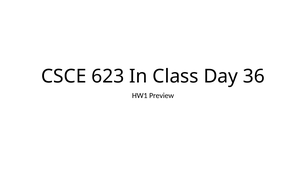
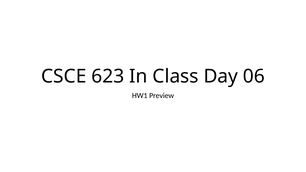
36: 36 -> 06 (254, 76)
